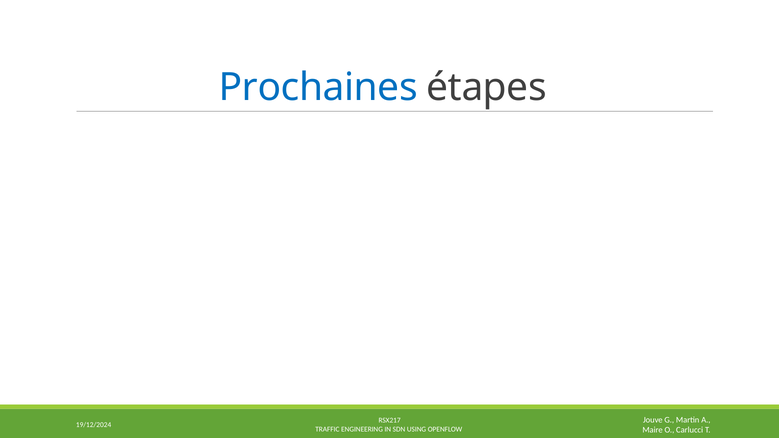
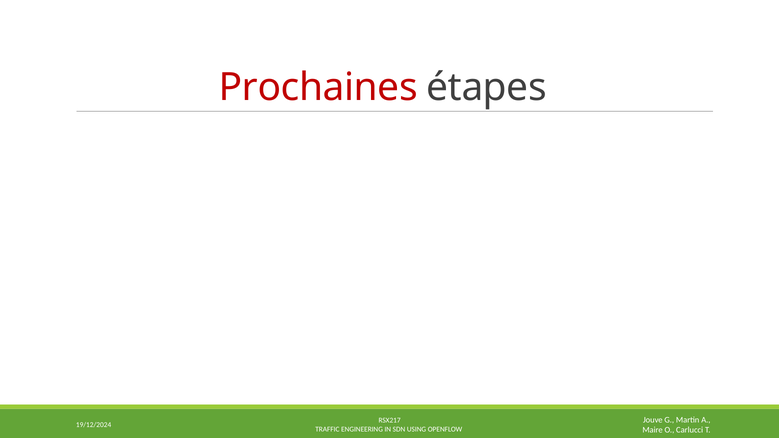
Prochaines colour: blue -> red (318, 87)
